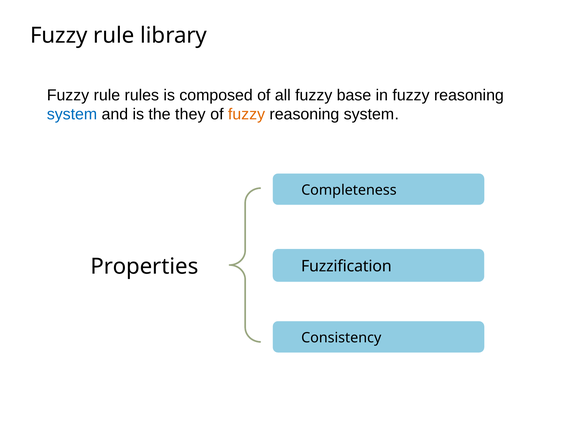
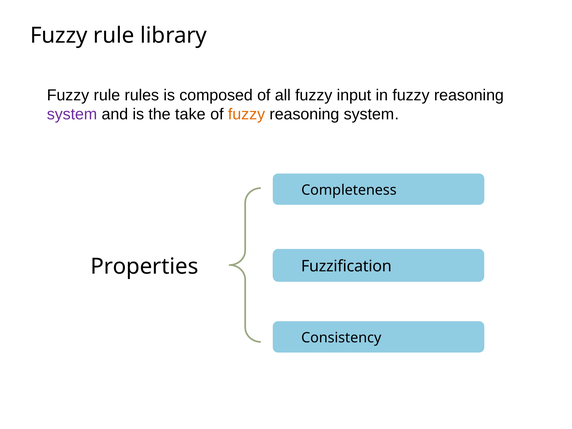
base: base -> input (354, 95)
system colour: blue -> purple (72, 114)
they: they -> take (190, 114)
